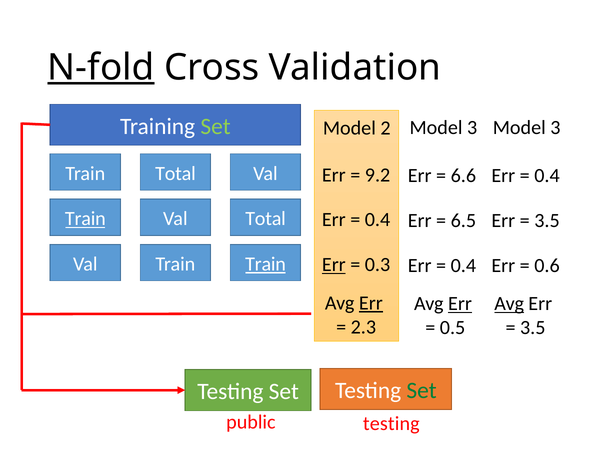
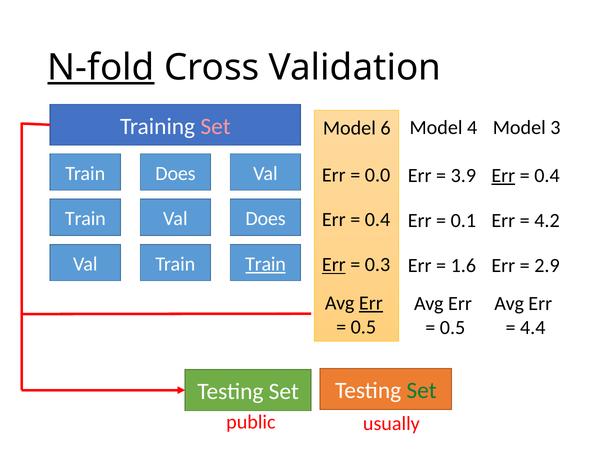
Set colour: light green -> pink (216, 126)
2: 2 -> 6 (385, 128)
3: 3 -> 4 (472, 128)
Train Total: Total -> Does (175, 173)
9.2: 9.2 -> 0.0 (378, 175)
6.6: 6.6 -> 3.9 (463, 176)
Err underline: none -> present (503, 176)
Train underline: present -> none (85, 219)
Val Total: Total -> Does (266, 219)
6.5: 6.5 -> 0.1 (463, 221)
3.5: 3.5 -> 4.2 (547, 221)
0.4: 0.4 -> 1.6 (463, 266)
0.6: 0.6 -> 2.9 (547, 266)
Err underline: present -> none (460, 304)
Avg underline: present -> none (509, 304)
2.3: 2.3 -> 0.5 (363, 327)
3.5: 3.5 -> 4.4 (533, 328)
public testing: testing -> usually (391, 424)
